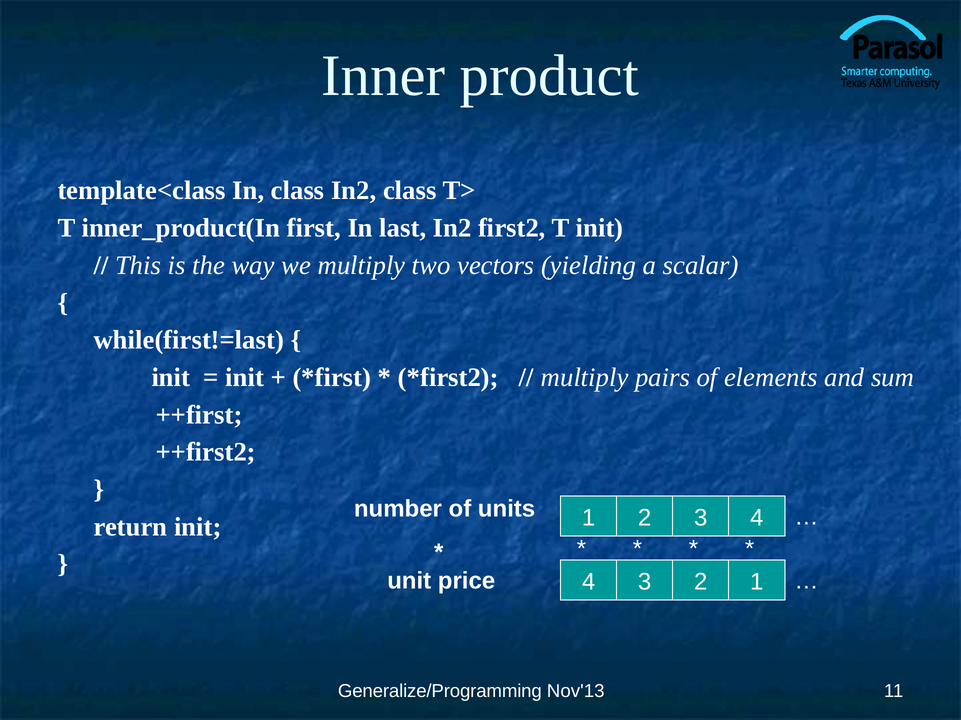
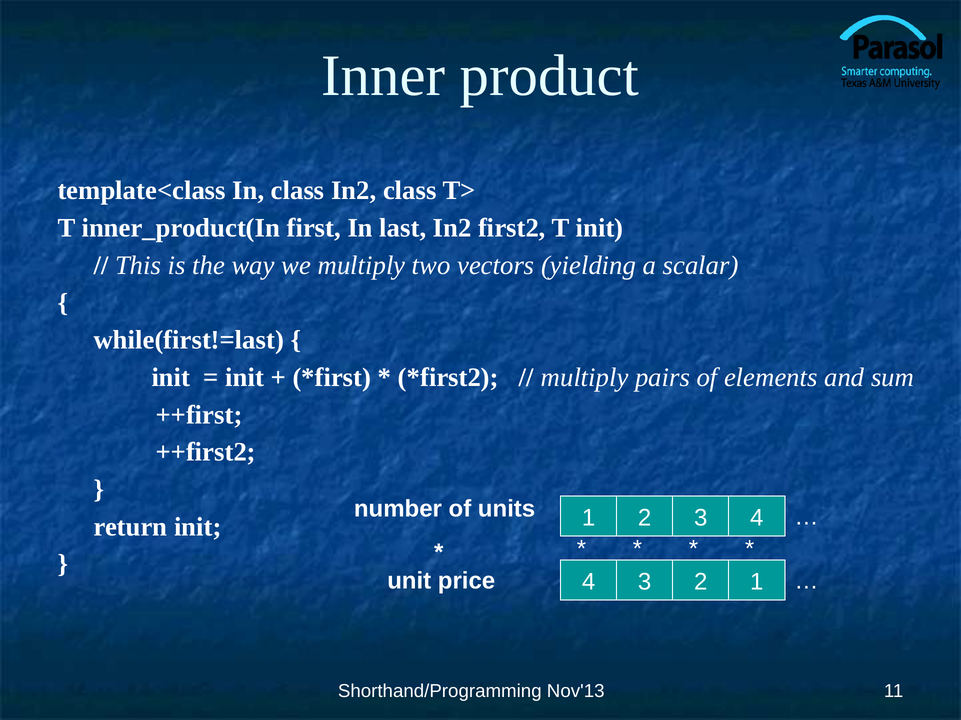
Generalize/Programming: Generalize/Programming -> Shorthand/Programming (440, 692)
